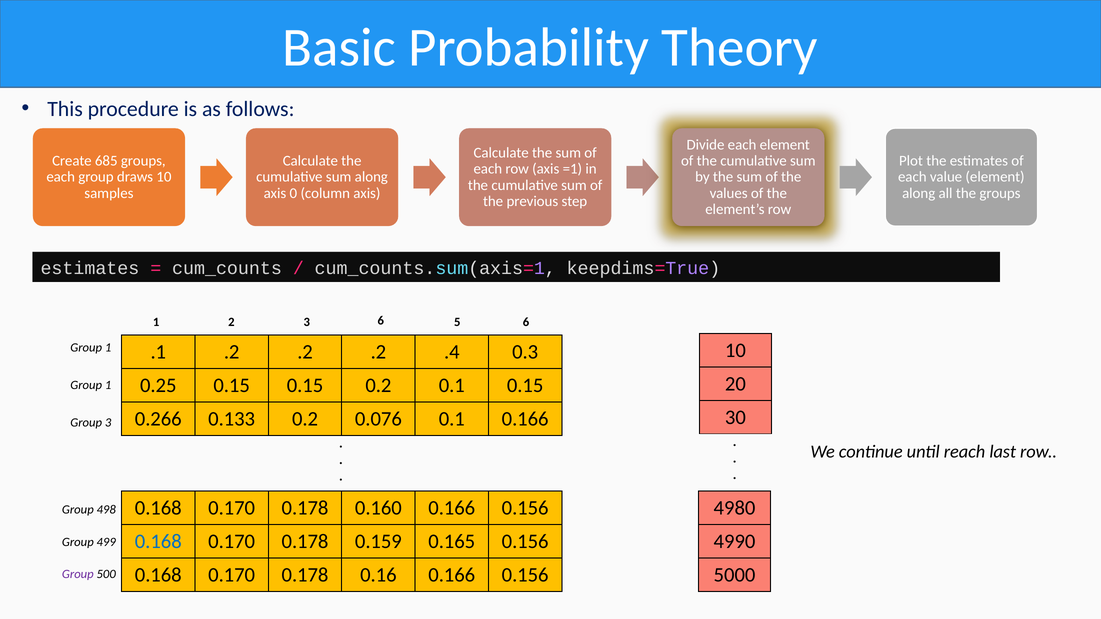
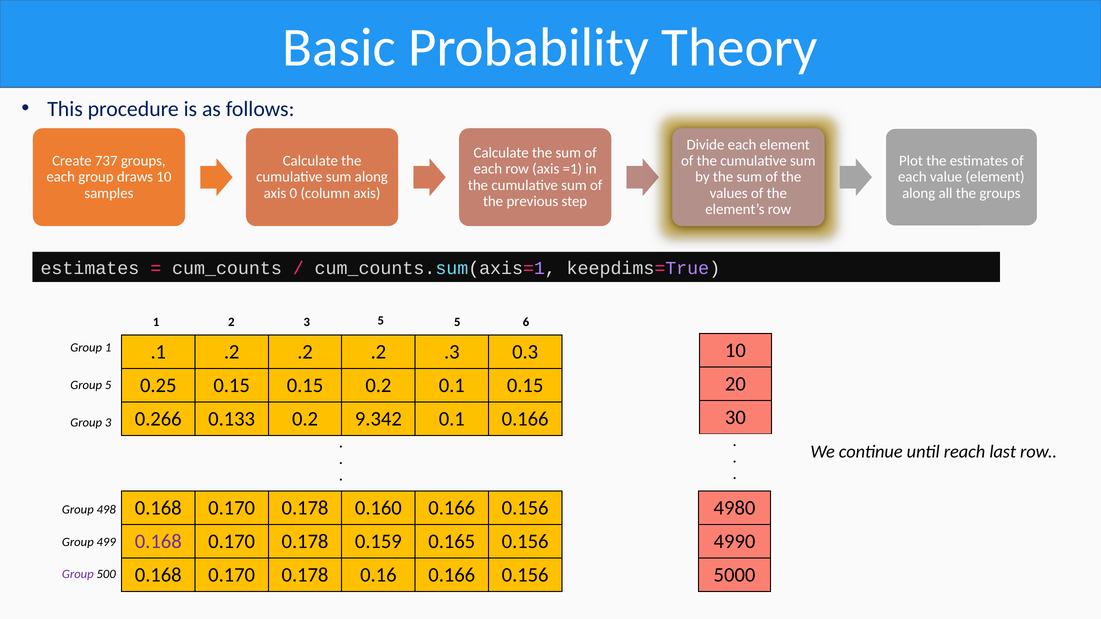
685: 685 -> 737 (106, 161)
3 6: 6 -> 5 (381, 321)
.4: .4 -> .3 (452, 352)
1: 1 -> 5 (108, 385)
0.076: 0.076 -> 9.342 (378, 419)
0.168 colour: blue -> purple (158, 542)
